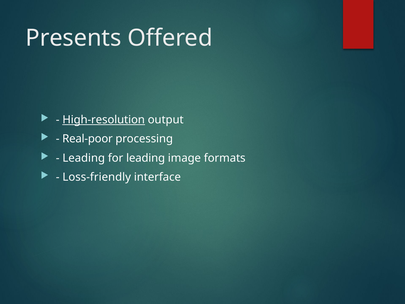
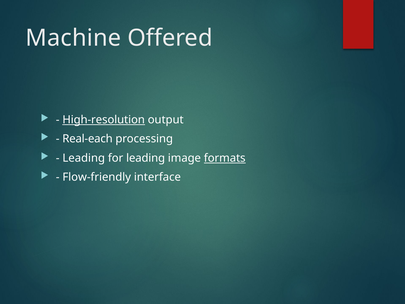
Presents: Presents -> Machine (73, 38)
Real-poor: Real-poor -> Real-each (88, 139)
formats underline: none -> present (225, 158)
Loss-friendly: Loss-friendly -> Flow-friendly (97, 177)
